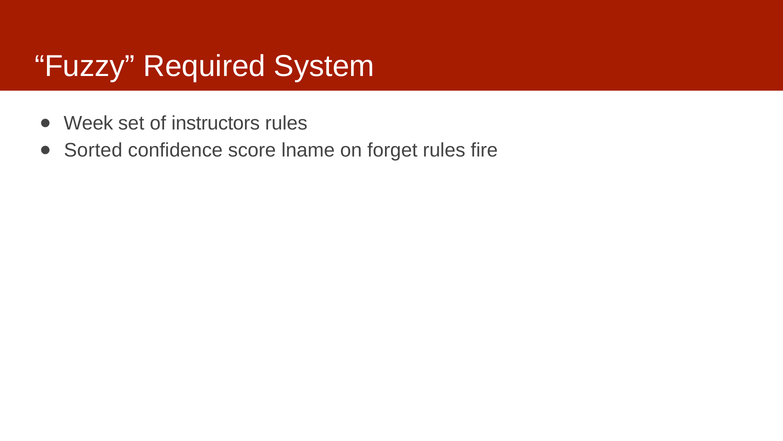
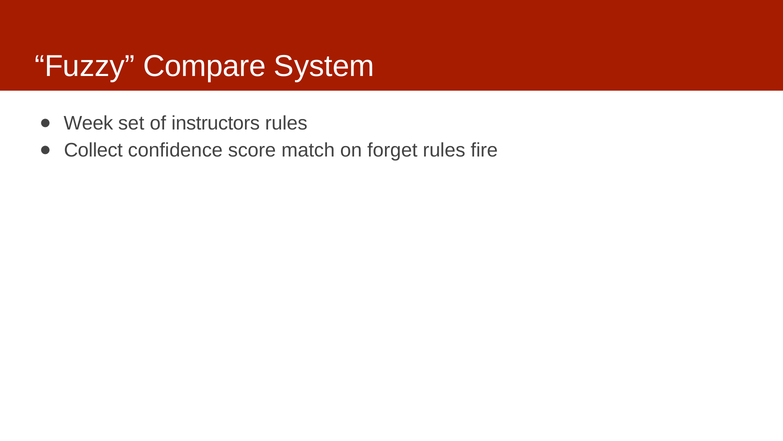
Required: Required -> Compare (205, 66)
Sorted: Sorted -> Collect (93, 150)
lname: lname -> match (308, 150)
